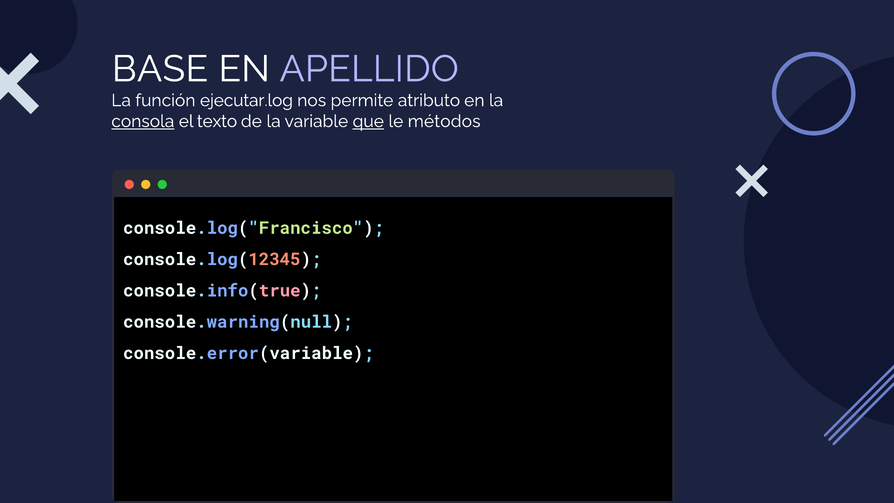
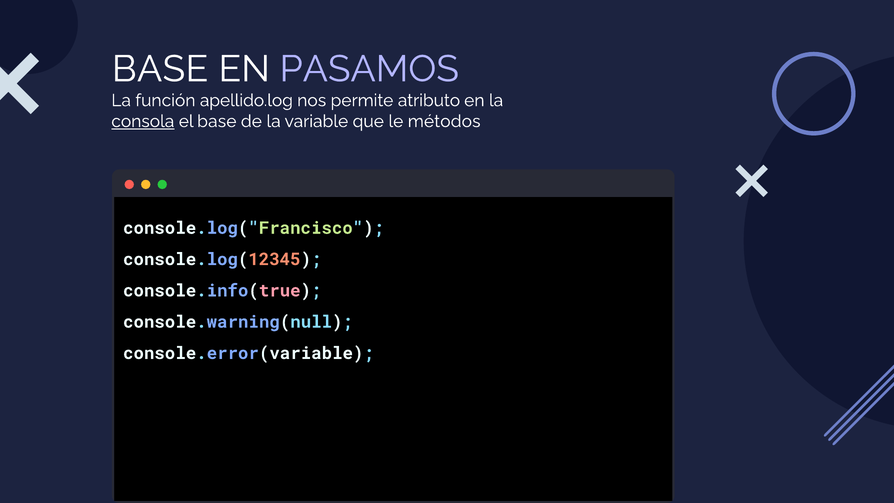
APELLIDO: APELLIDO -> PASAMOS (369, 69)
ejecutar.log: ejecutar.log -> apellido.log (246, 100)
el texto: texto -> base (217, 121)
que underline: present -> none (368, 121)
